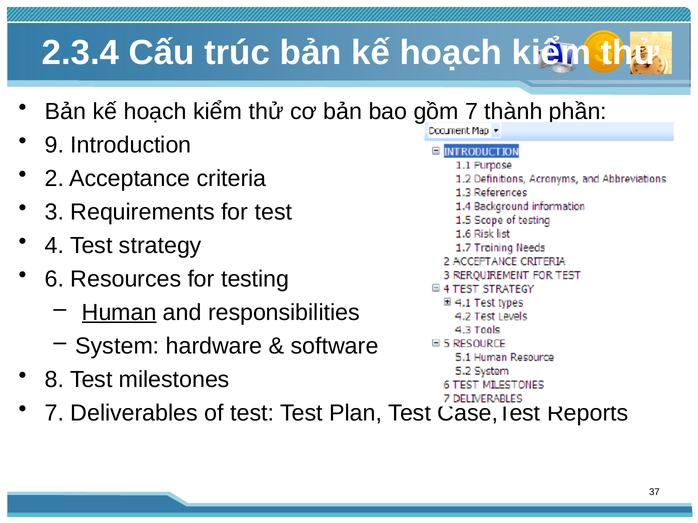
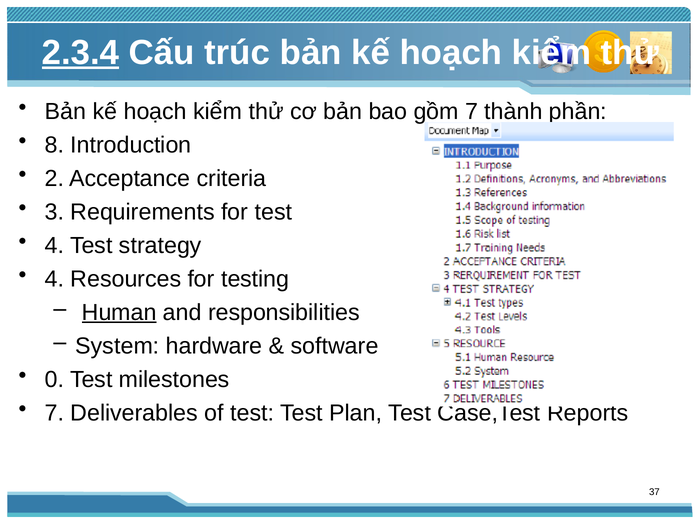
2.3.4 underline: none -> present (81, 53)
9: 9 -> 8 (54, 145)
6: 6 -> 4 (54, 279)
8: 8 -> 0 (54, 380)
